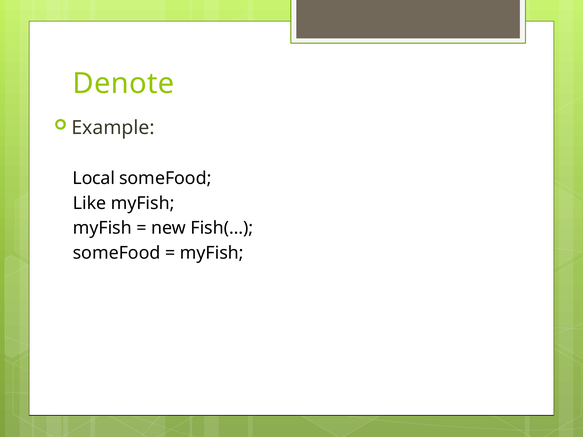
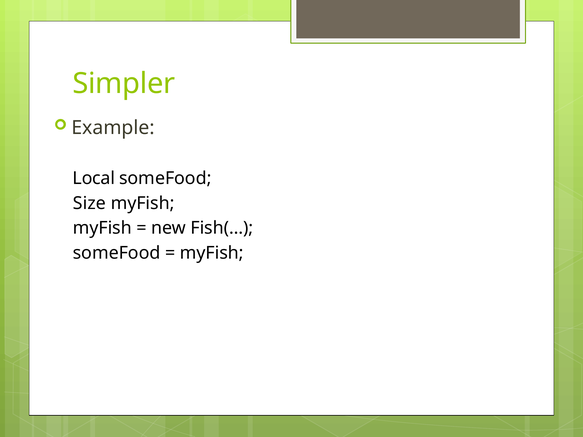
Denote: Denote -> Simpler (124, 84)
Like: Like -> Size (89, 203)
